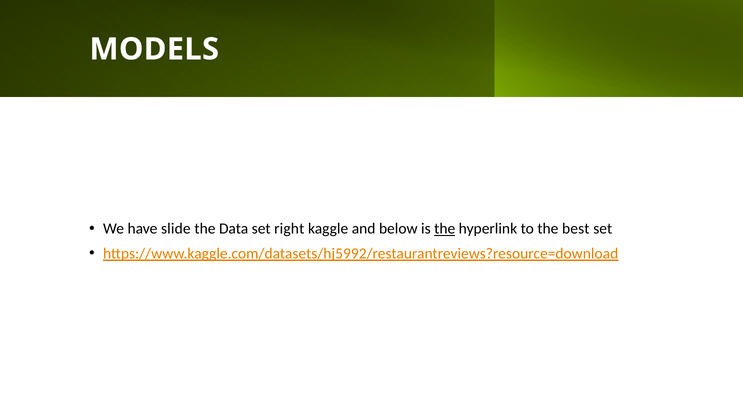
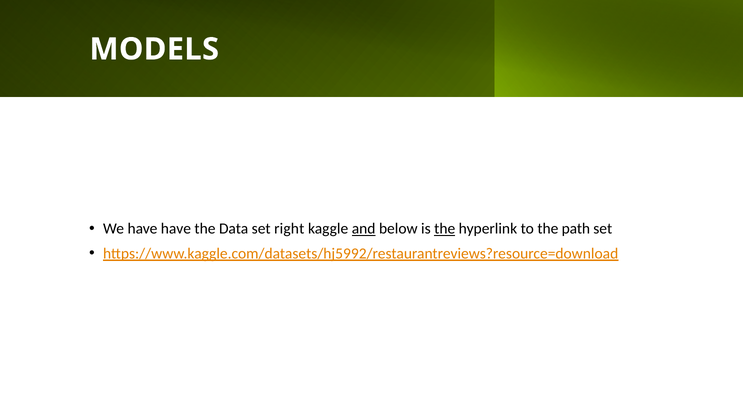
have slide: slide -> have (176, 229)
and underline: none -> present (364, 229)
best: best -> path (576, 229)
